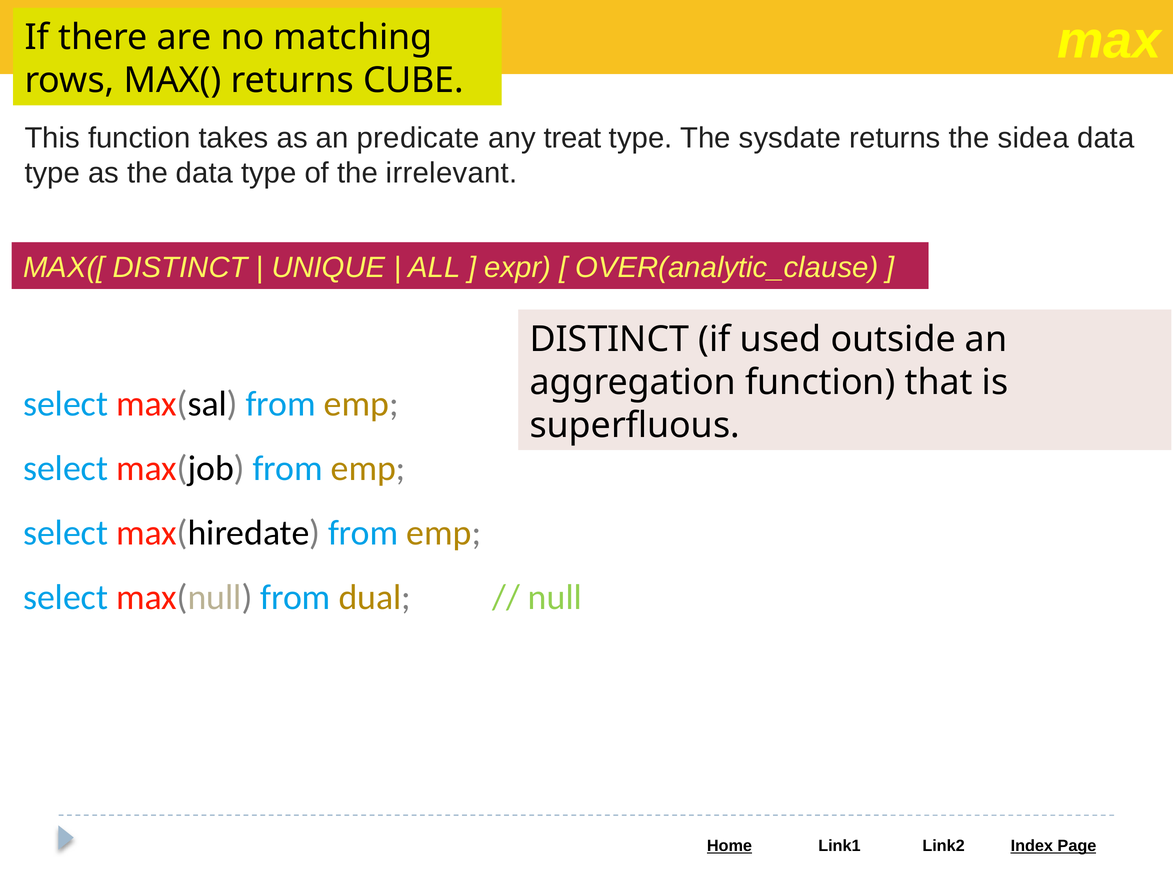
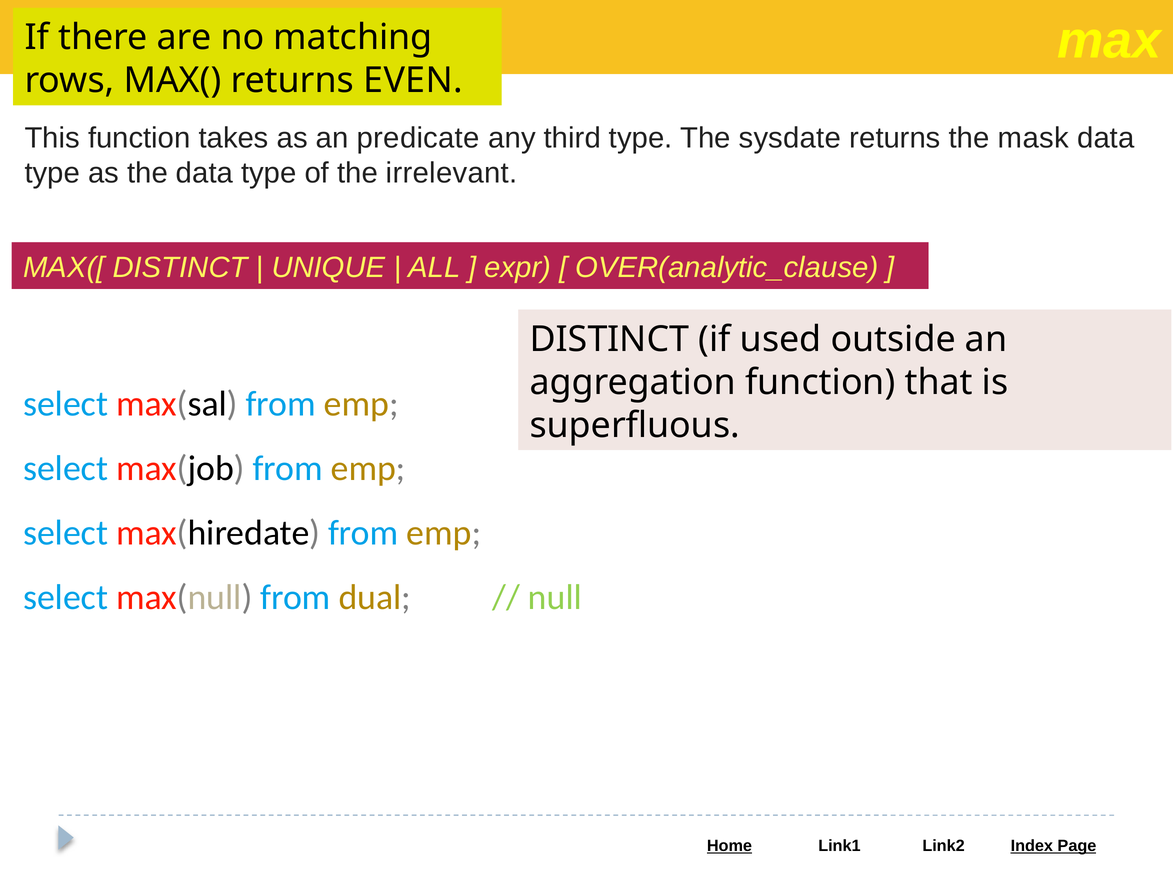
CUBE: CUBE -> EVEN (413, 81)
treat: treat -> third (572, 138)
sidea: sidea -> mask (1033, 138)
